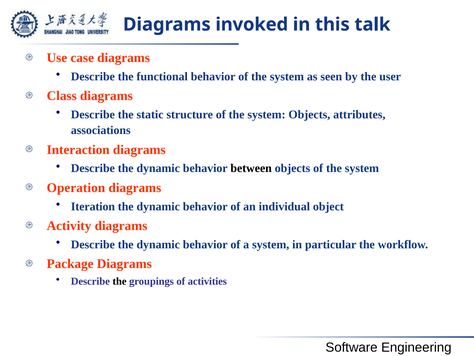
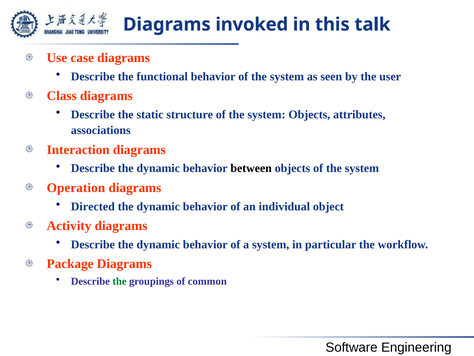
Iteration: Iteration -> Directed (93, 206)
the colour: black -> green (120, 281)
activities: activities -> common (207, 281)
